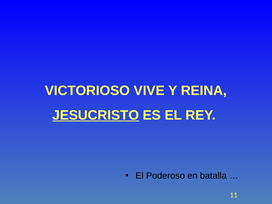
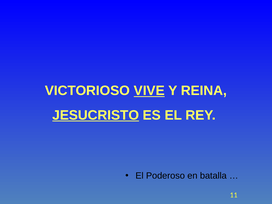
VIVE underline: none -> present (149, 91)
